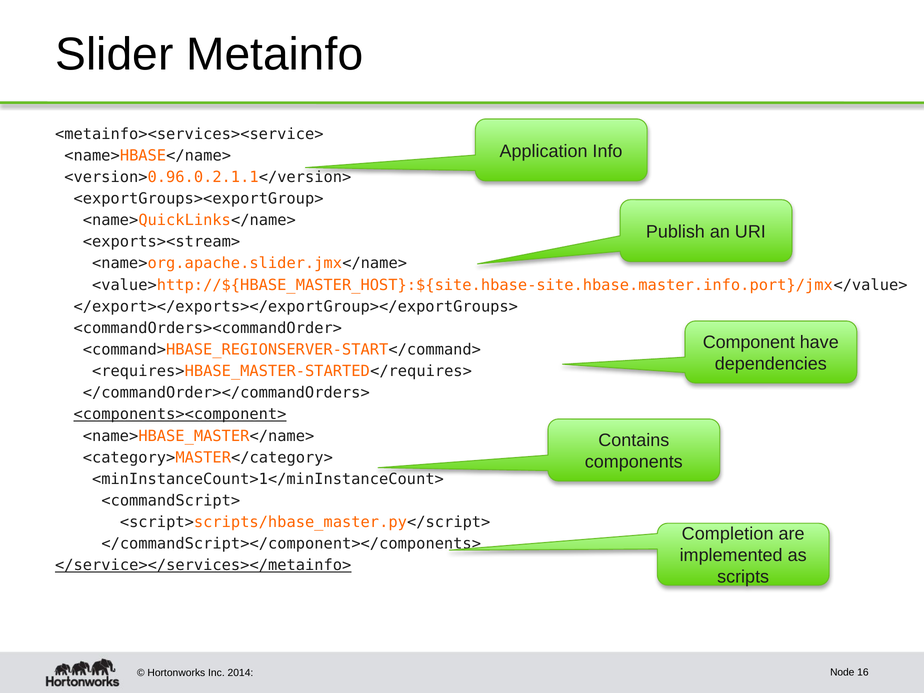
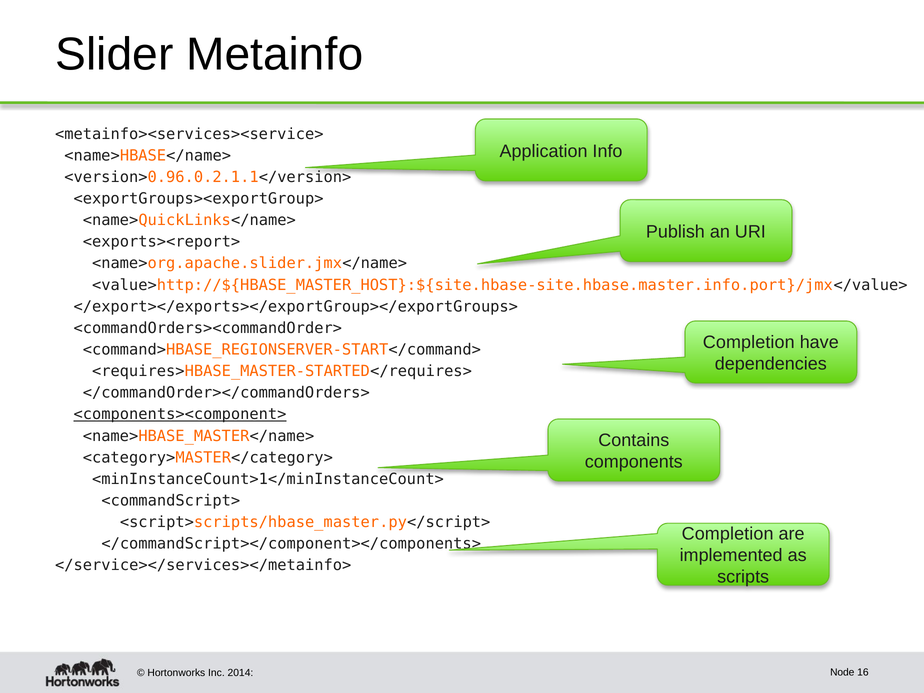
<exports><stream>: <exports><stream> -> <exports><report> (162, 242)
Component: Component -> Completion (749, 342)
</service></services></metainfo> underline: present -> none (203, 565)
